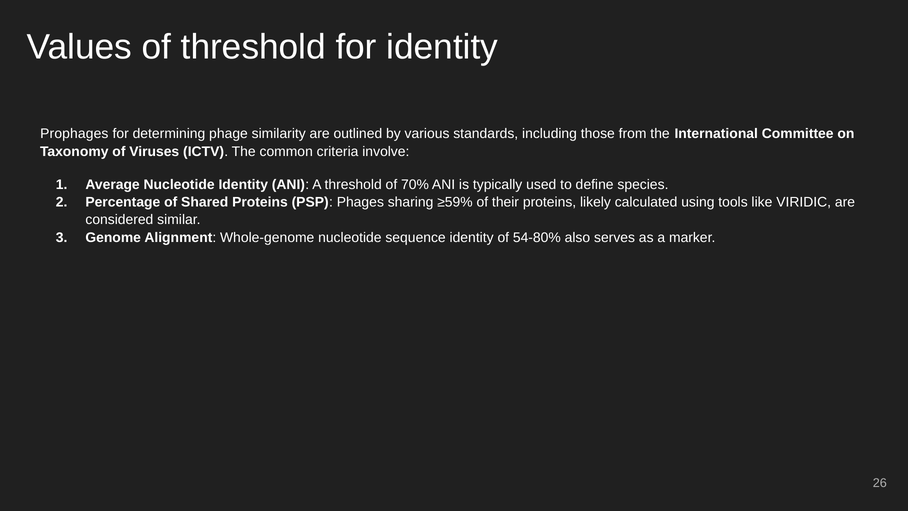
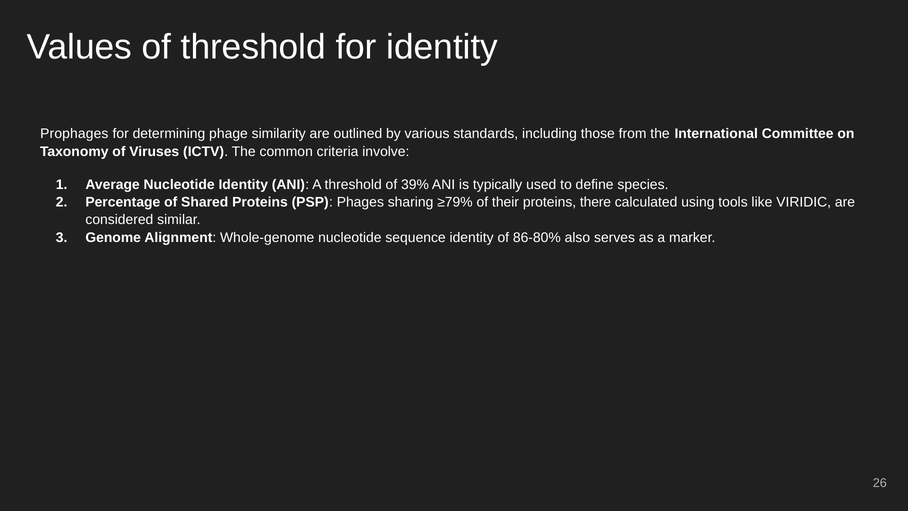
70%: 70% -> 39% (415, 184)
≥59%: ≥59% -> ≥79% (455, 202)
likely: likely -> there (596, 202)
54-80%: 54-80% -> 86-80% (537, 238)
